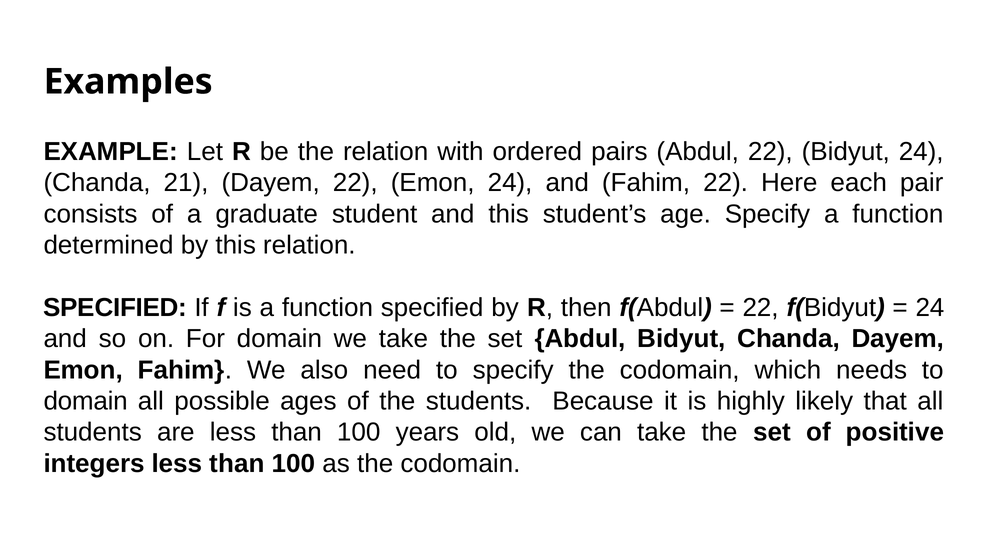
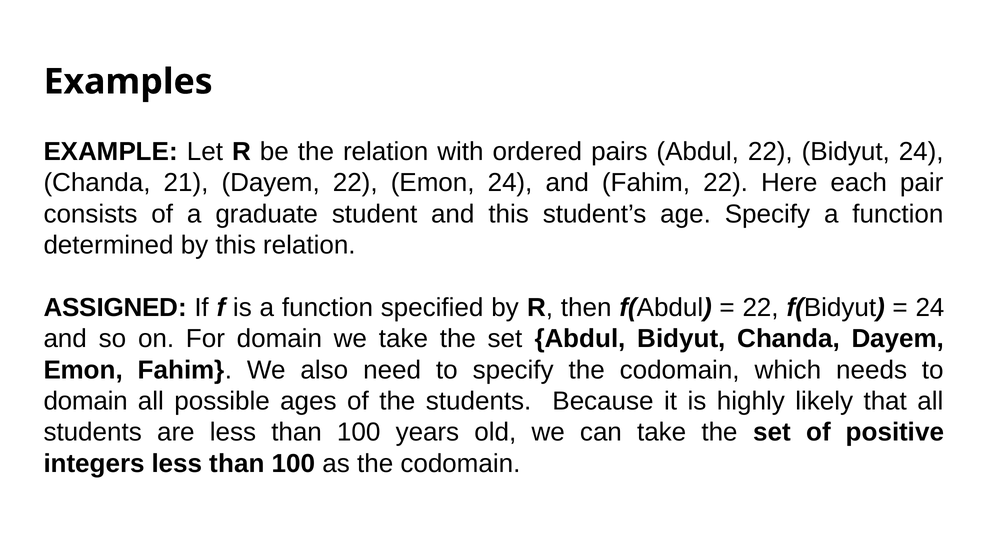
SPECIFIED: SPECIFIED -> ASSIGNED (115, 308)
